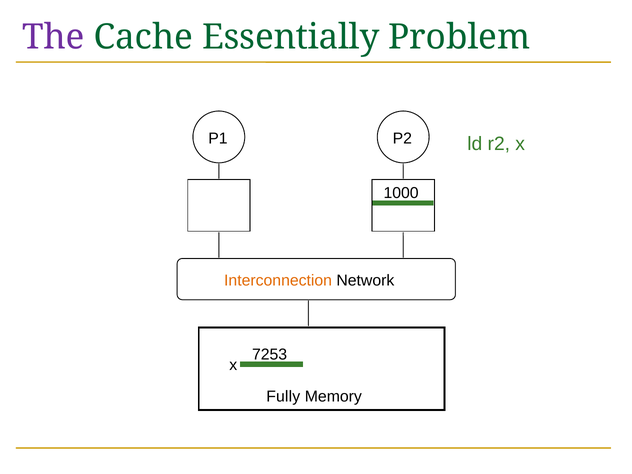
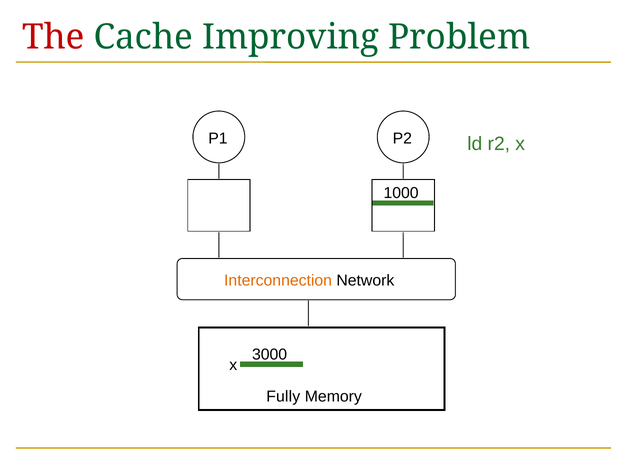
The colour: purple -> red (53, 37)
Essentially: Essentially -> Improving (291, 37)
7253: 7253 -> 3000 (270, 355)
